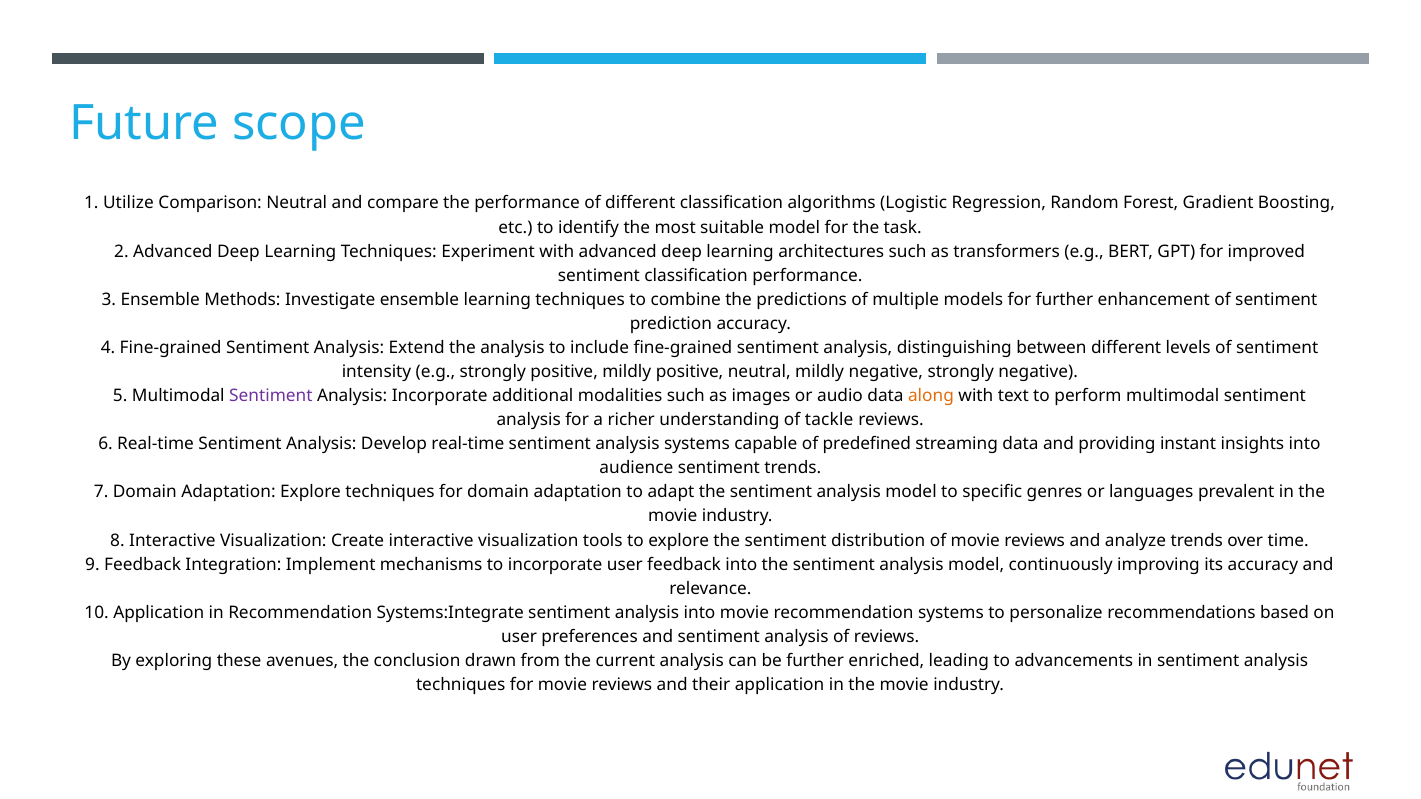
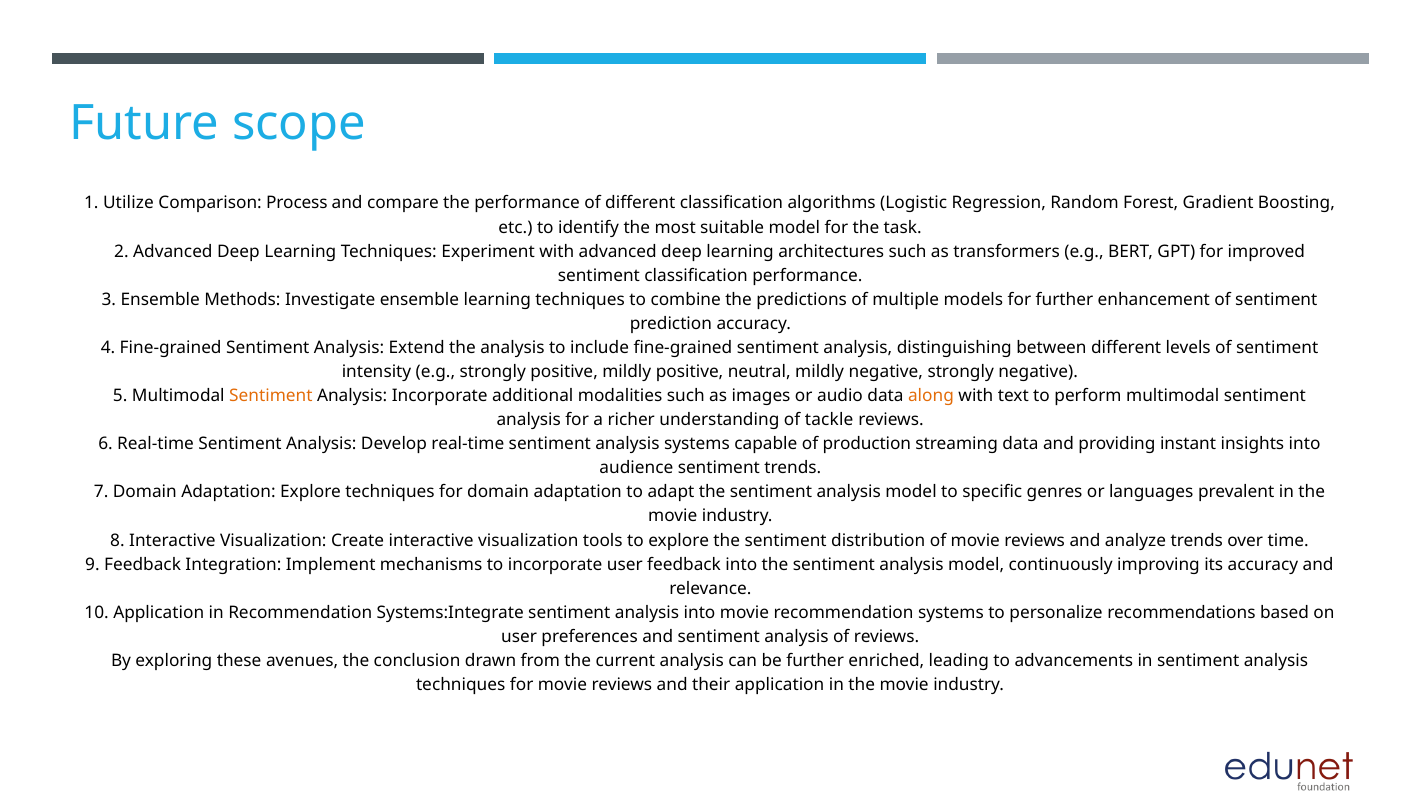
Comparison Neutral: Neutral -> Process (297, 203)
Sentiment colour: purple -> orange (271, 396)
predefined: predefined -> production (867, 444)
